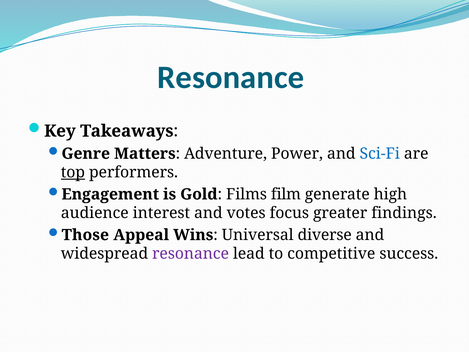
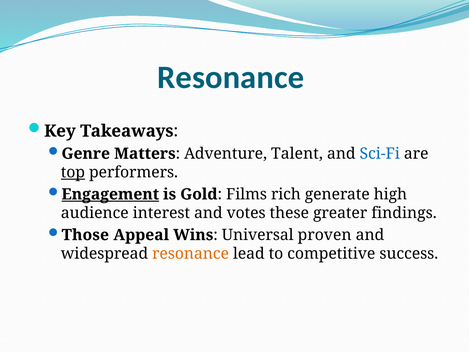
Power: Power -> Talent (297, 154)
Engagement underline: none -> present (110, 194)
film: film -> rich (286, 194)
focus: focus -> these (289, 213)
diverse: diverse -> proven (325, 235)
resonance colour: purple -> orange (191, 254)
